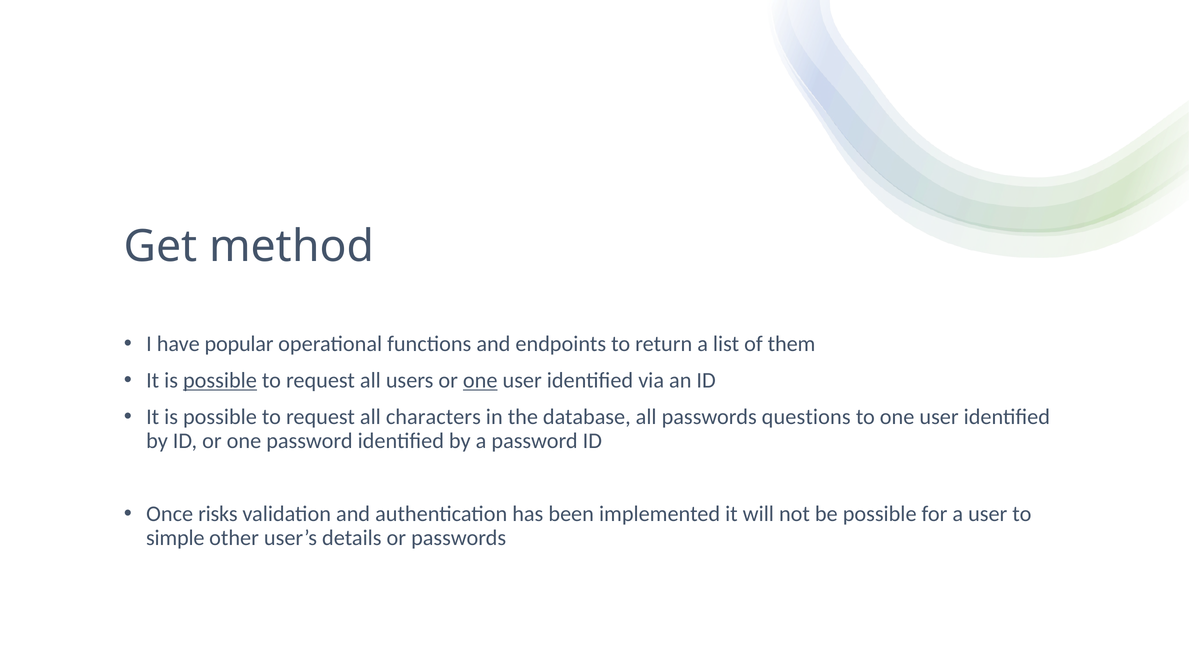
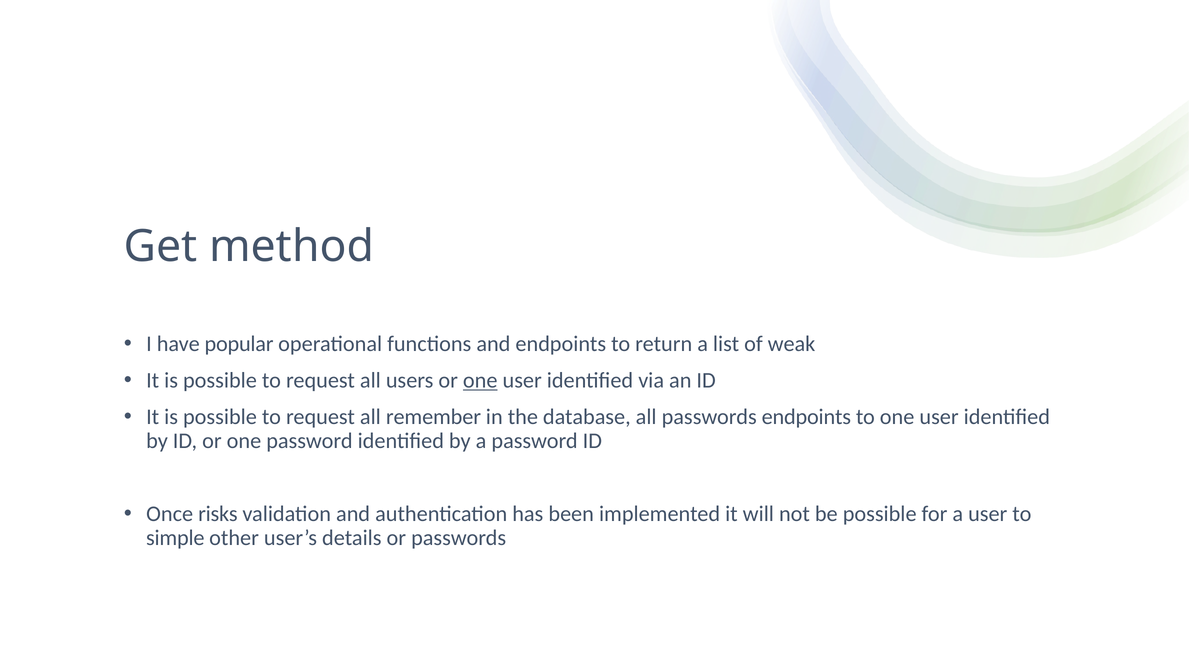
them: them -> weak (792, 344)
possible underline: present -> none (220, 380)
characters: characters -> remember (433, 417)
passwords questions: questions -> endpoints (806, 417)
